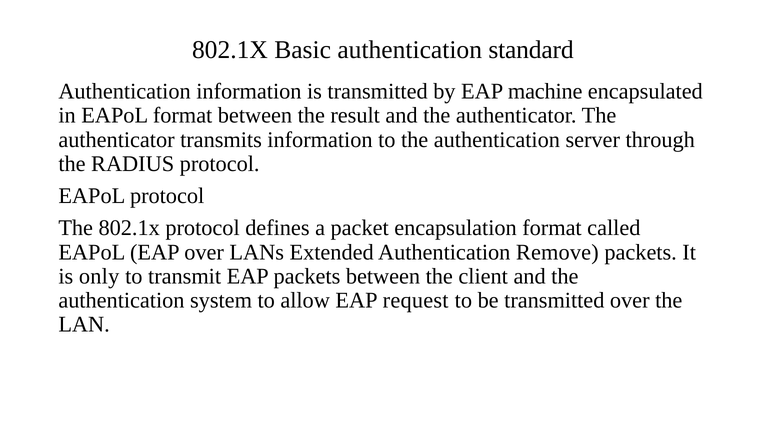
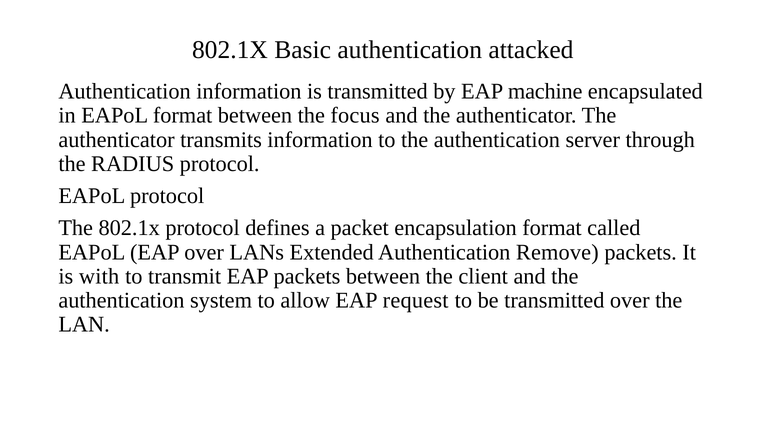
standard: standard -> attacked (531, 50)
result: result -> focus (355, 115)
only: only -> with (99, 276)
